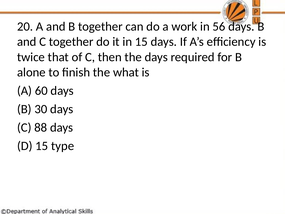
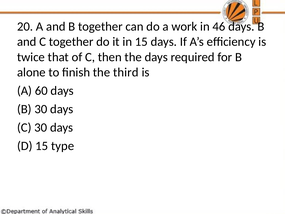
56: 56 -> 46 (219, 27)
what: what -> third (126, 72)
C 88: 88 -> 30 (41, 127)
